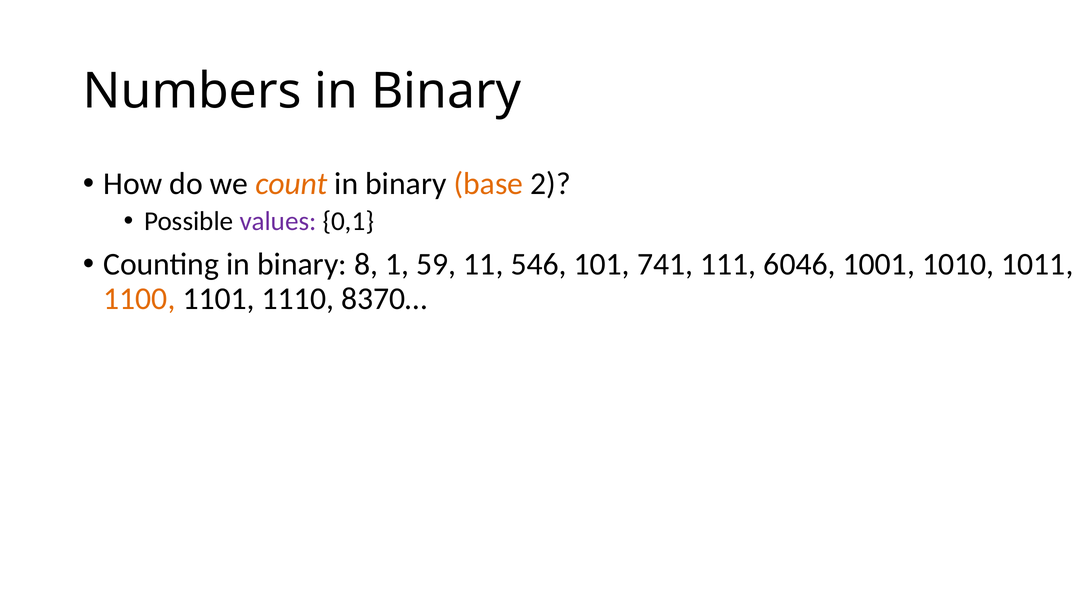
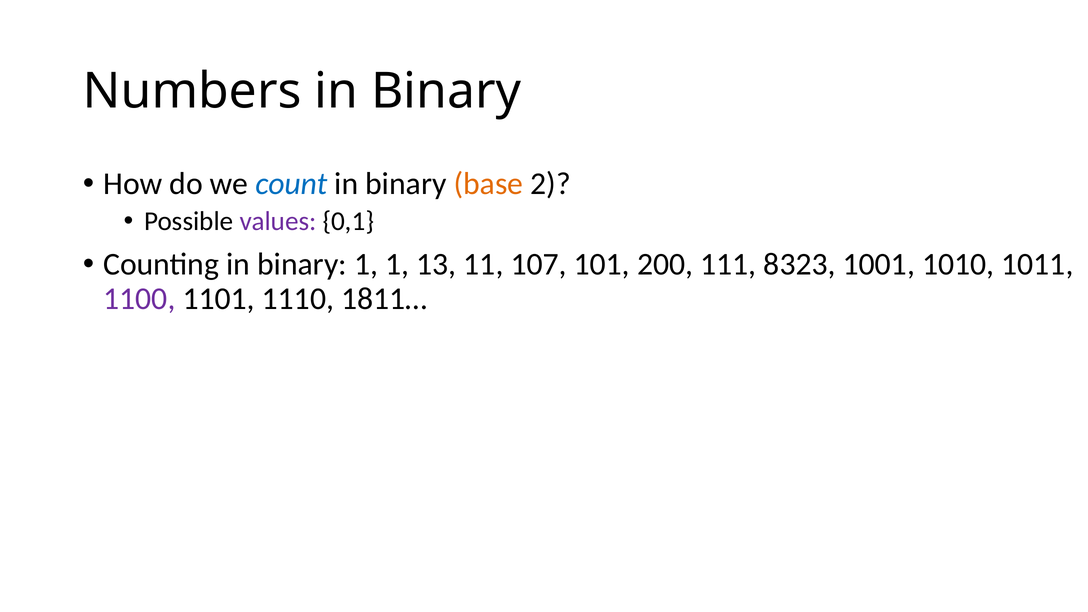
count colour: orange -> blue (291, 184)
binary 8: 8 -> 1 (366, 264)
59: 59 -> 13 (436, 264)
546: 546 -> 107 (539, 264)
741: 741 -> 200 (665, 264)
6046: 6046 -> 8323 (800, 264)
1100 colour: orange -> purple (139, 299)
8370…: 8370… -> 1811… (384, 299)
